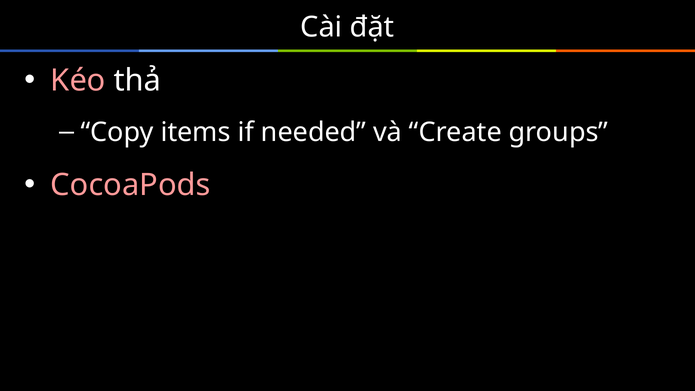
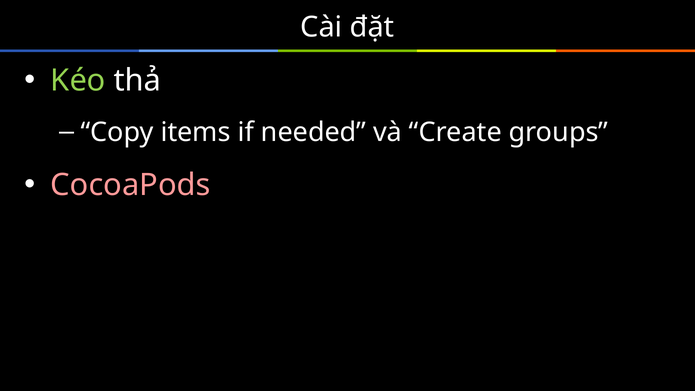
Kéo colour: pink -> light green (78, 81)
